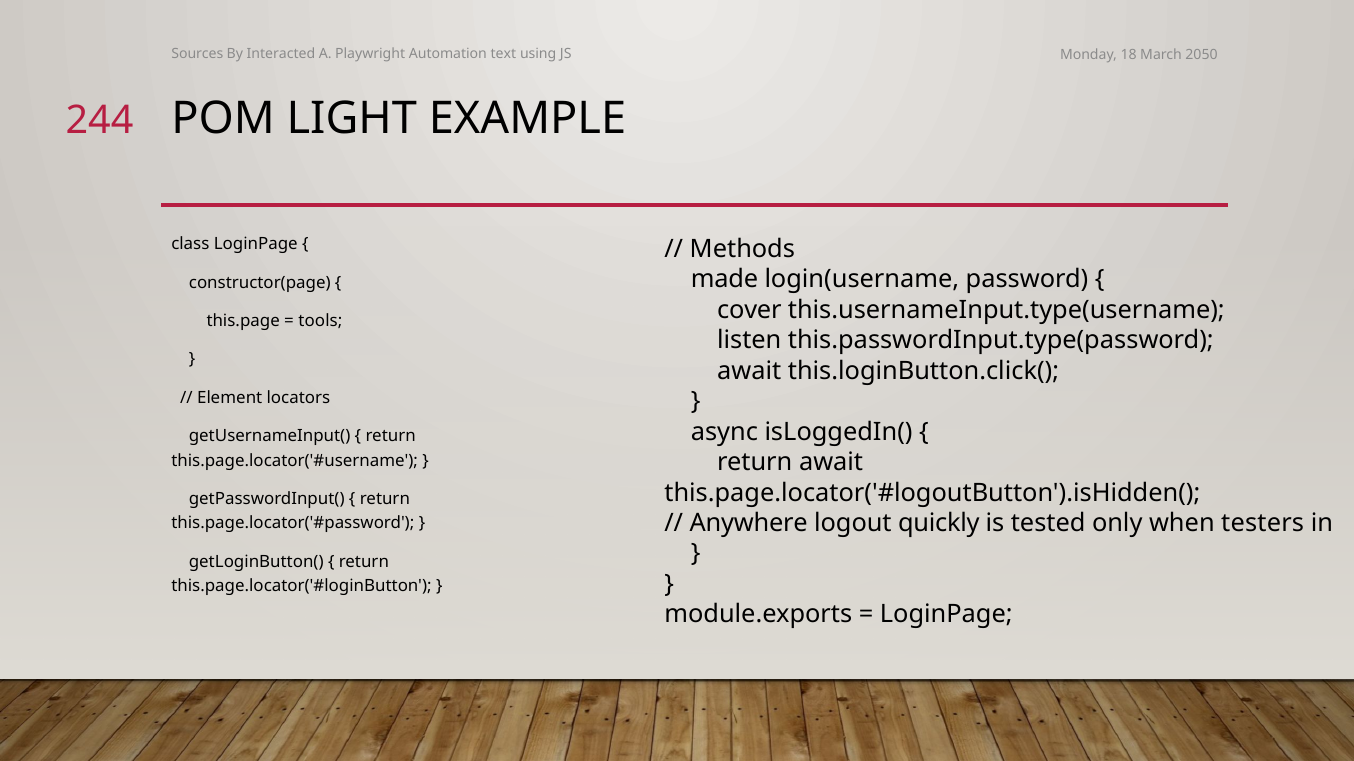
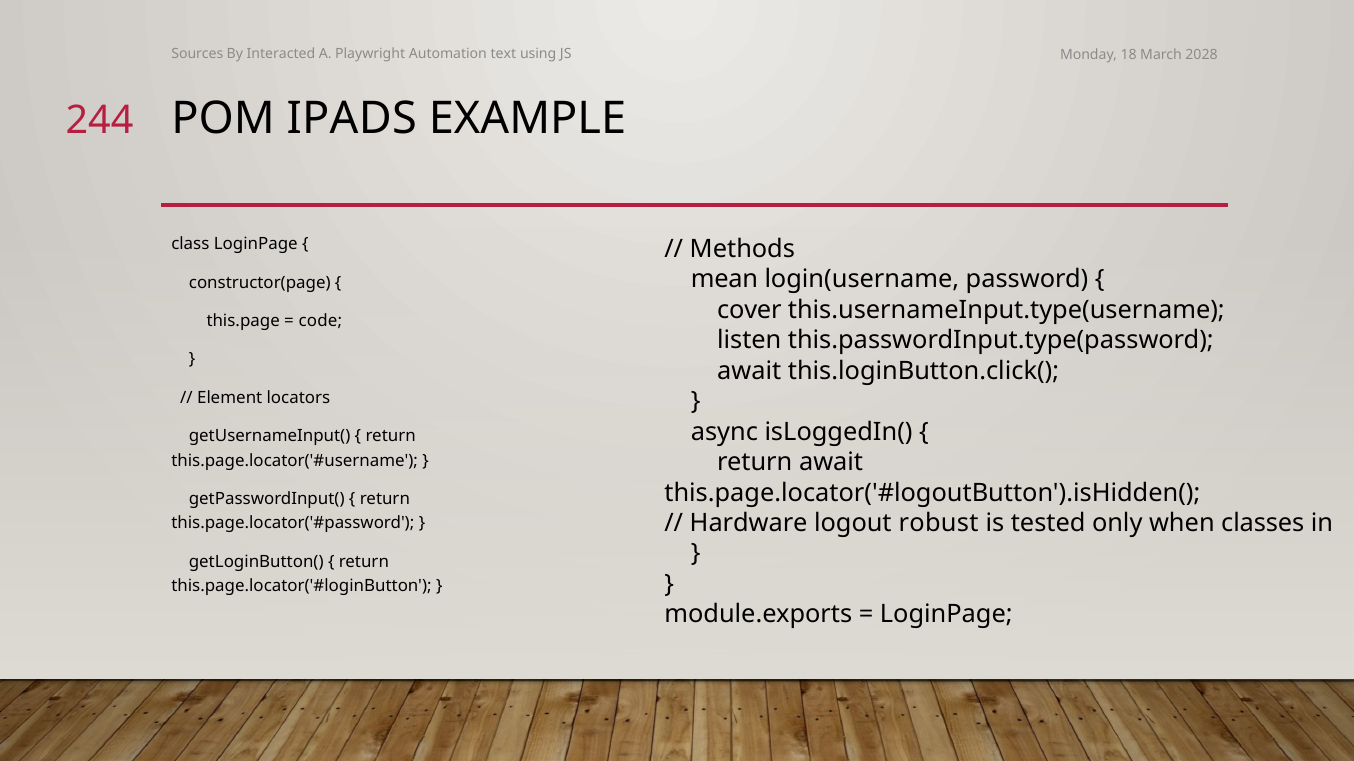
2050: 2050 -> 2028 (1202, 55)
LIGHT: LIGHT -> IPADS (352, 119)
made: made -> mean (724, 280)
tools: tools -> code (320, 321)
Anywhere: Anywhere -> Hardware (749, 524)
quickly: quickly -> robust (939, 524)
testers: testers -> classes (1263, 524)
